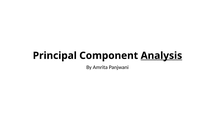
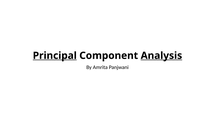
Principal underline: none -> present (55, 56)
